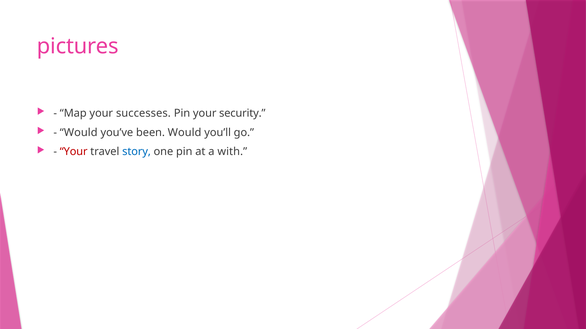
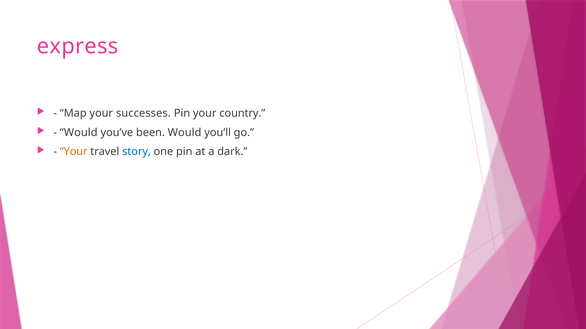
pictures: pictures -> express (78, 46)
security: security -> country (242, 113)
Your colour: red -> orange (74, 152)
with: with -> dark (232, 152)
